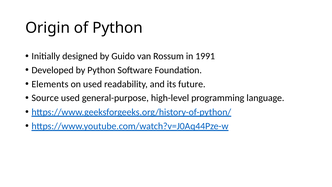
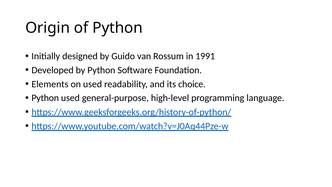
future: future -> choice (192, 84)
Source: Source -> Python (45, 98)
